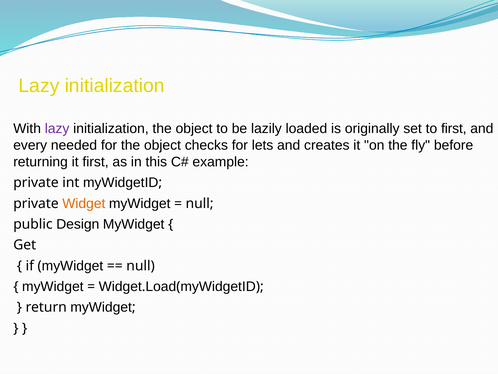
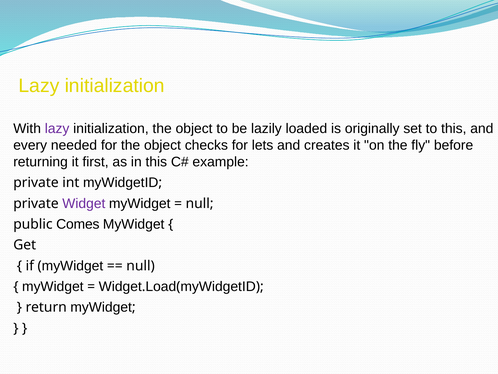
to first: first -> this (454, 128)
Widget colour: orange -> purple (84, 203)
Design: Design -> Comes (78, 224)
